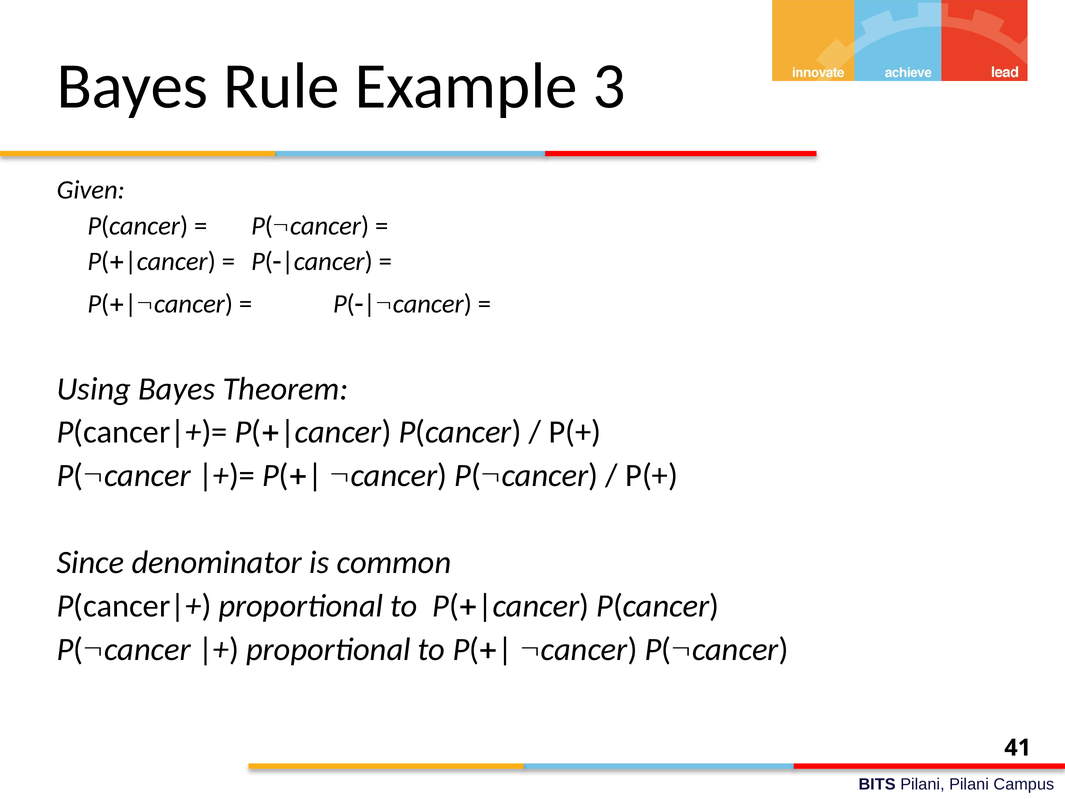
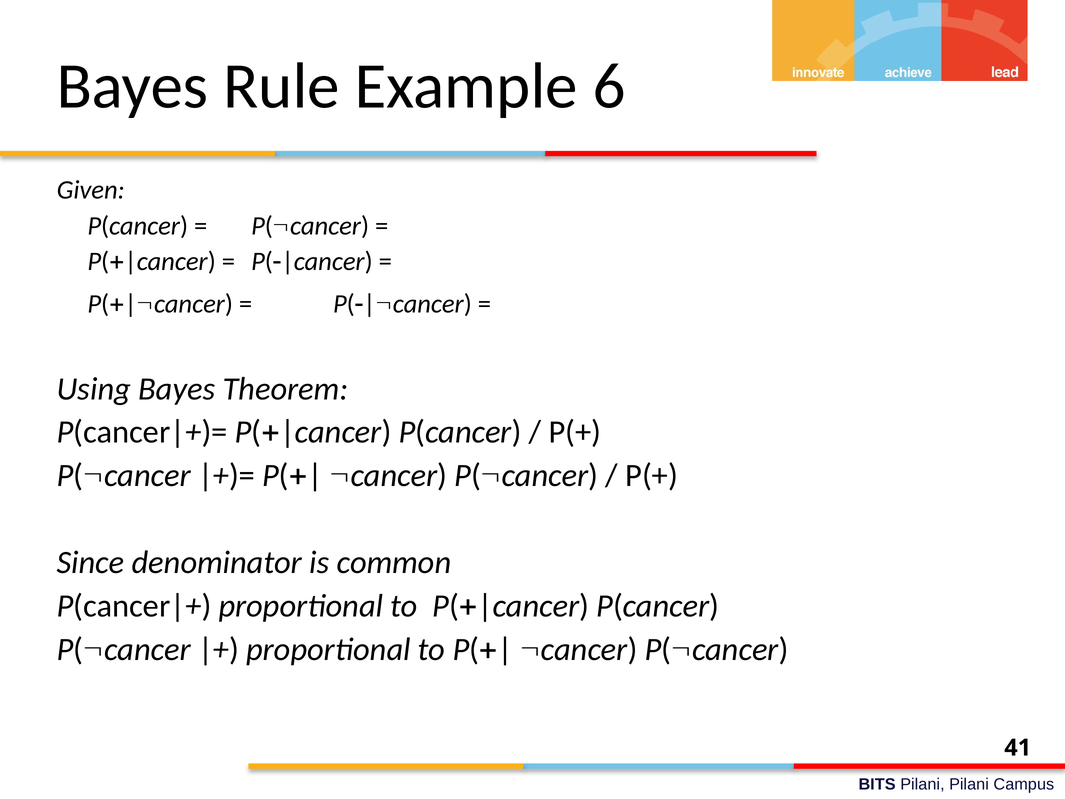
3: 3 -> 6 (609, 86)
